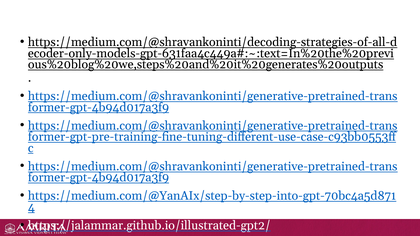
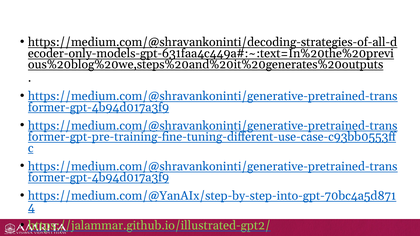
https://jalammar.github.io/illustrated-gpt2/ colour: white -> light green (149, 226)
